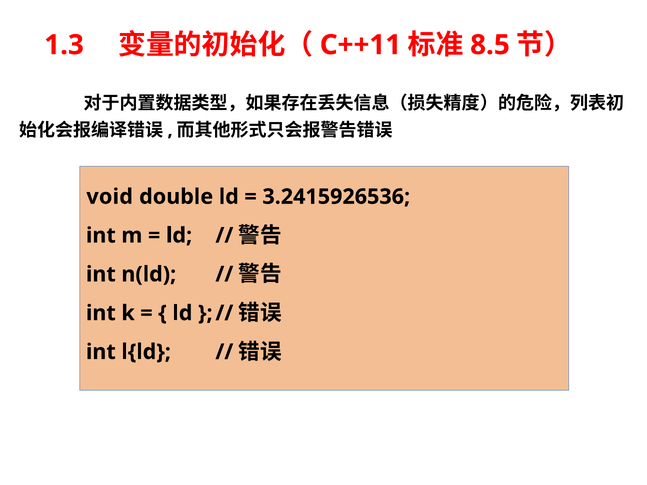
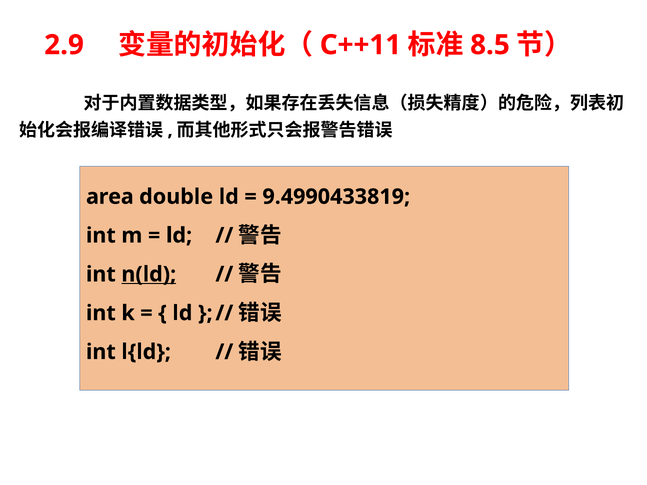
1.3: 1.3 -> 2.9 (64, 45)
void: void -> area (110, 197)
3.2415926536: 3.2415926536 -> 9.4990433819 (336, 197)
n(ld underline: none -> present (149, 274)
